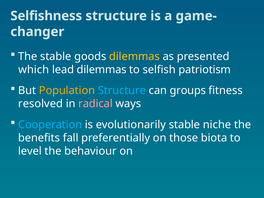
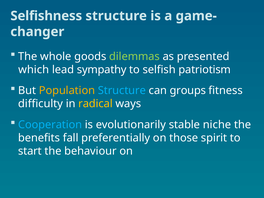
The stable: stable -> whole (56, 56)
dilemmas colour: yellow -> light green (134, 56)
lead dilemmas: dilemmas -> sympathy (102, 70)
resolved: resolved -> difficulty (41, 104)
radical colour: pink -> yellow (96, 104)
biota: biota -> spirit (214, 138)
level: level -> start (30, 151)
